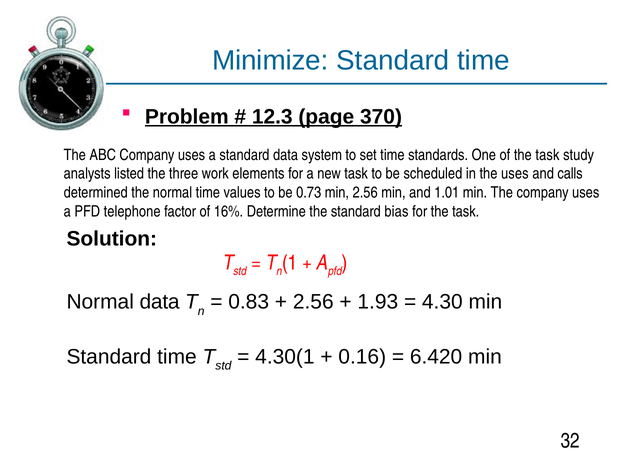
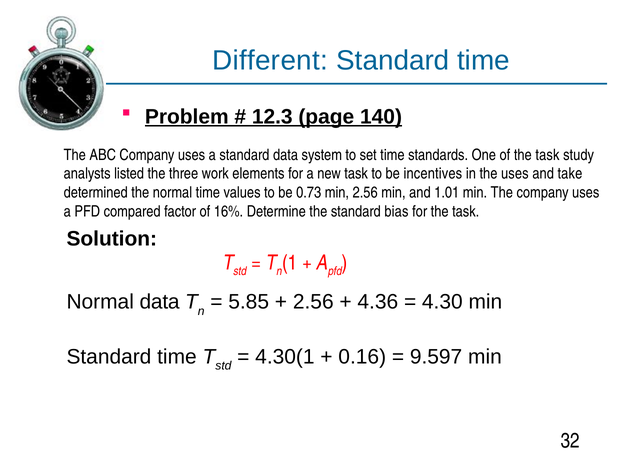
Minimize: Minimize -> Different (270, 61)
370: 370 -> 140 (381, 117)
scheduled: scheduled -> incentives (433, 174)
calls: calls -> take (570, 174)
telephone: telephone -> compared (132, 211)
0.83: 0.83 -> 5.85 (249, 302)
1.93: 1.93 -> 4.36 (378, 302)
6.420: 6.420 -> 9.597 (436, 357)
